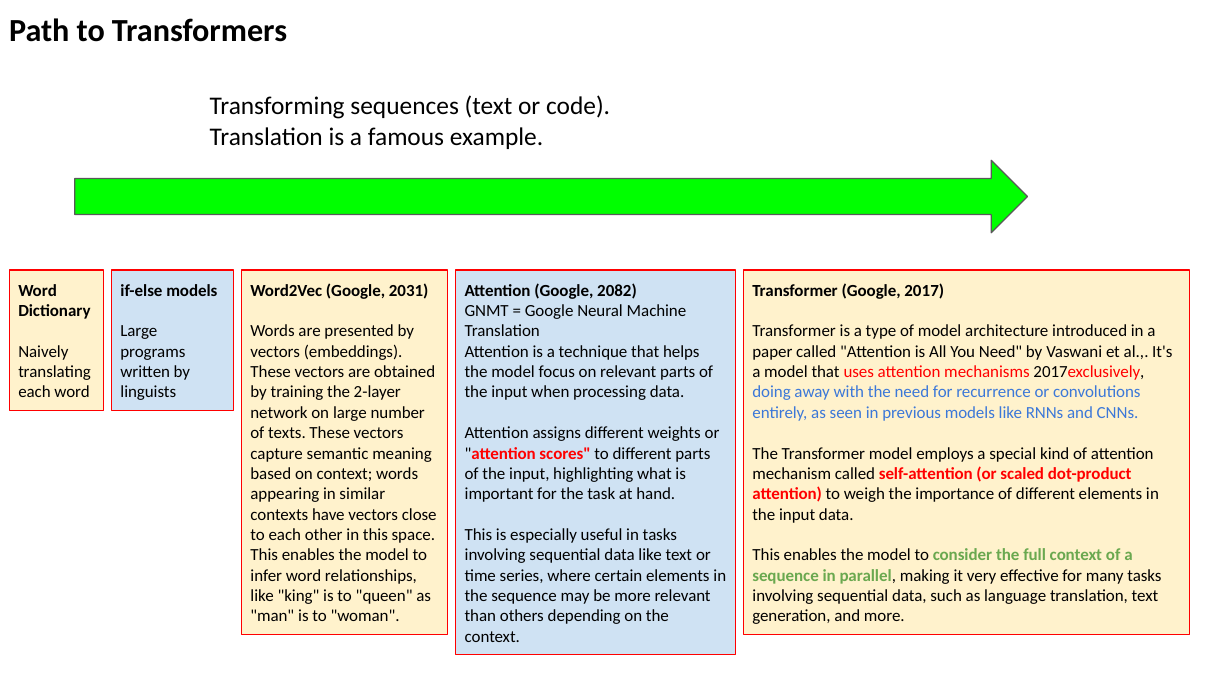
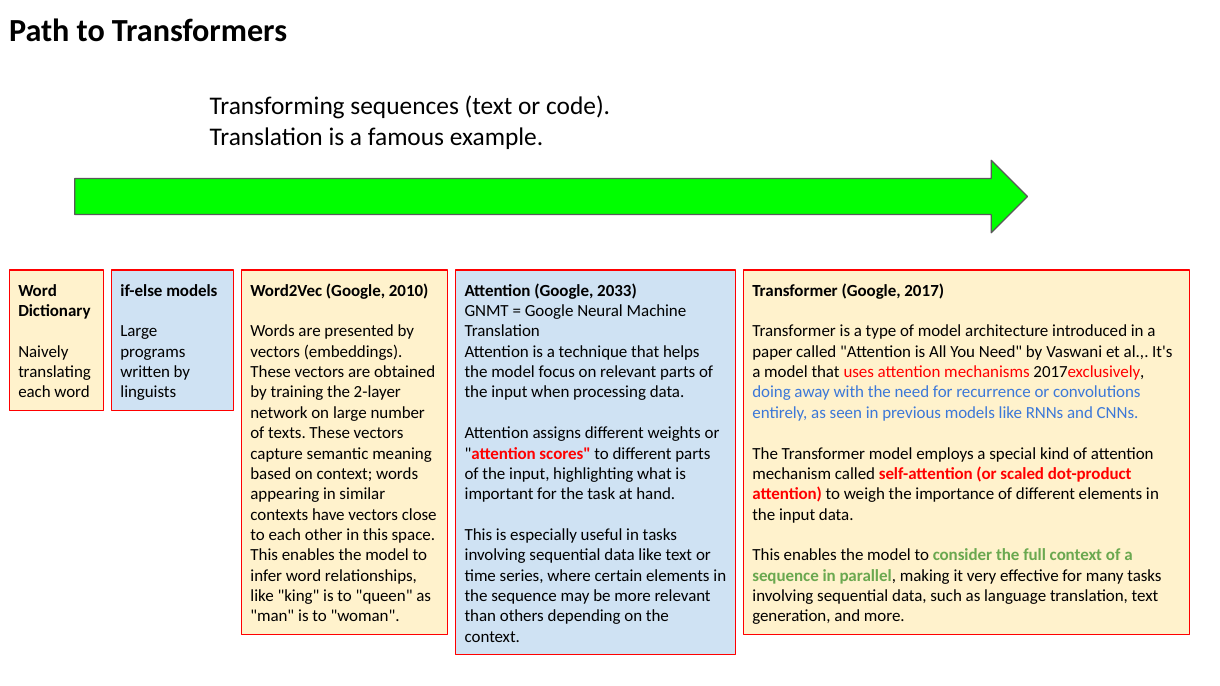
2031: 2031 -> 2010 (409, 291)
2082: 2082 -> 2033 (617, 291)
